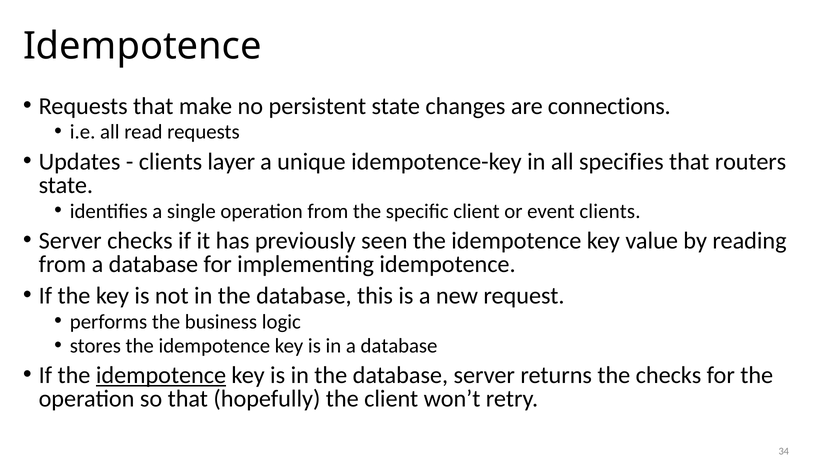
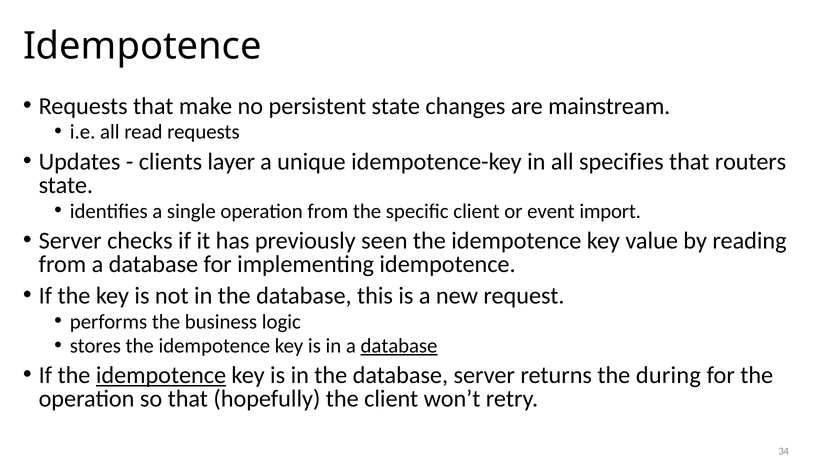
connections: connections -> mainstream (609, 106)
event clients: clients -> import (610, 211)
database underline: none -> present (399, 346)
the checks: checks -> during (668, 375)
